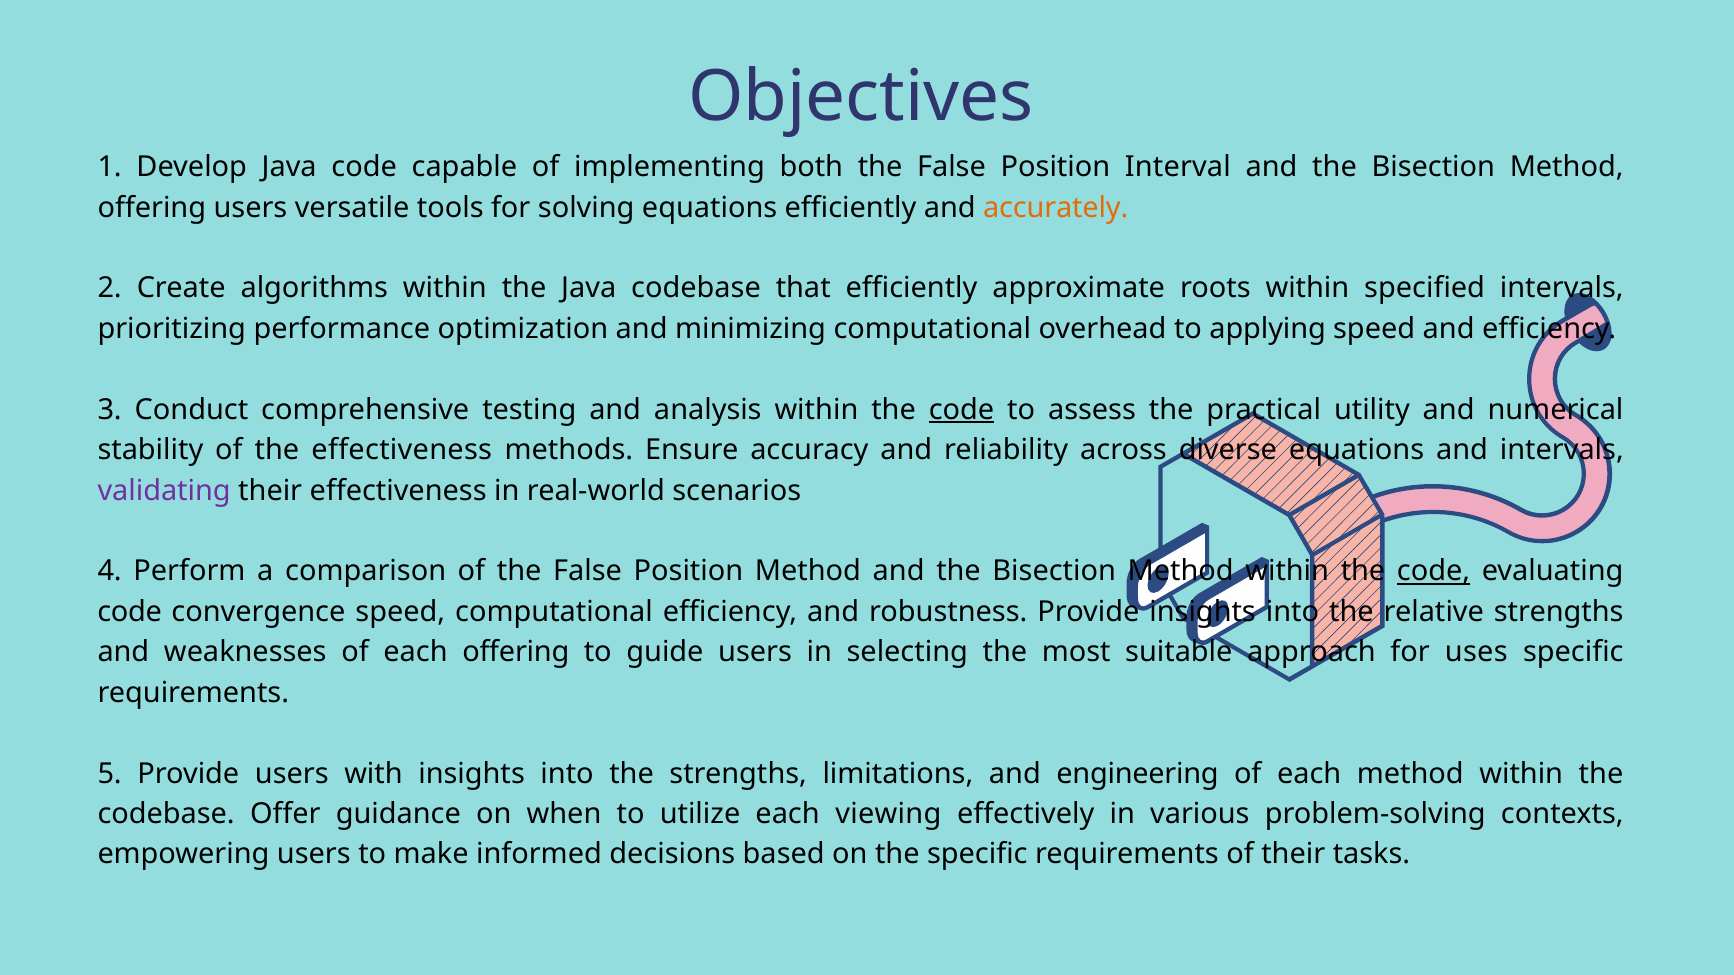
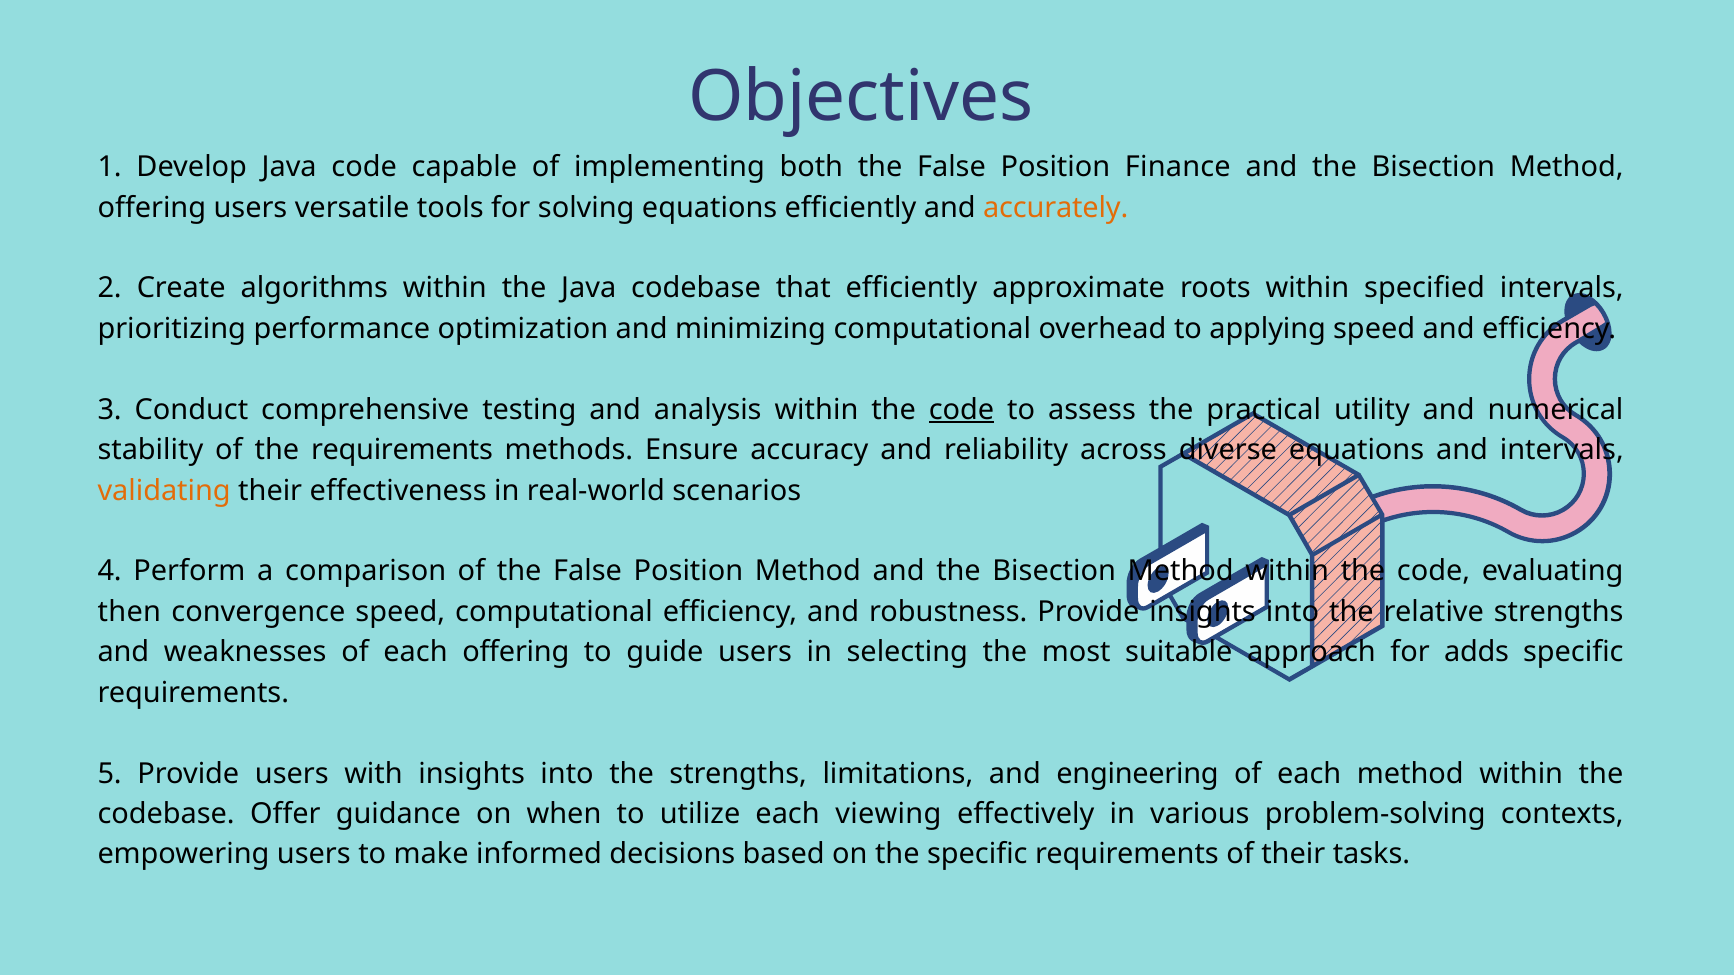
Interval: Interval -> Finance (1178, 167)
the effectiveness: effectiveness -> requirements (402, 450)
validating colour: purple -> orange (164, 491)
code underline: present -> none (1434, 572)
code: code -> then (129, 612)
uses: uses -> adds (1477, 652)
